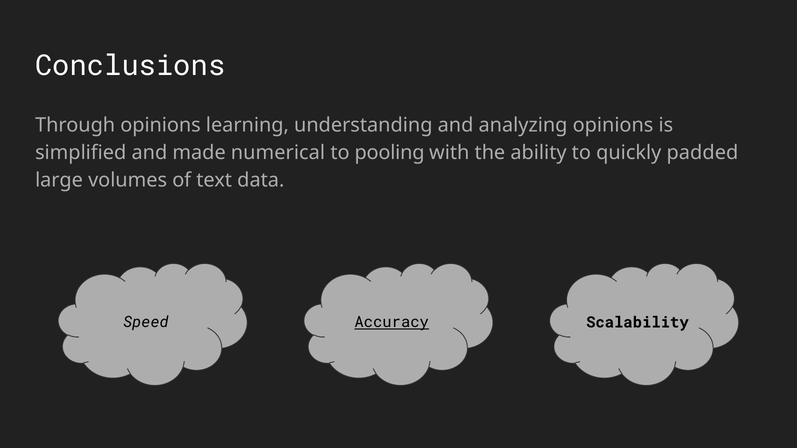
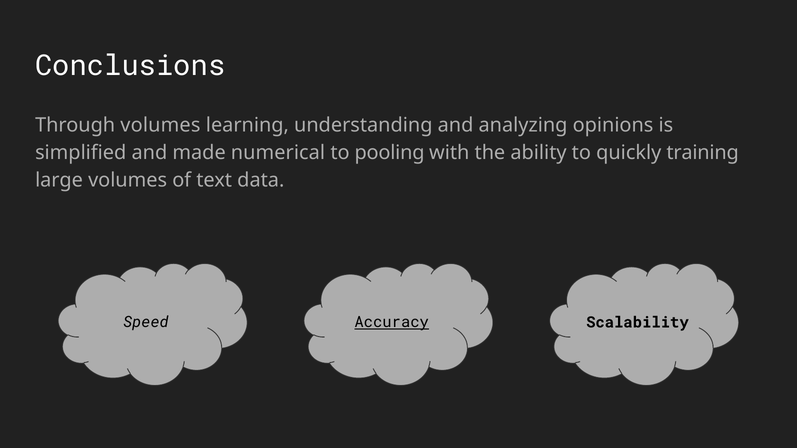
Through opinions: opinions -> volumes (160, 125)
padded: padded -> training (703, 153)
